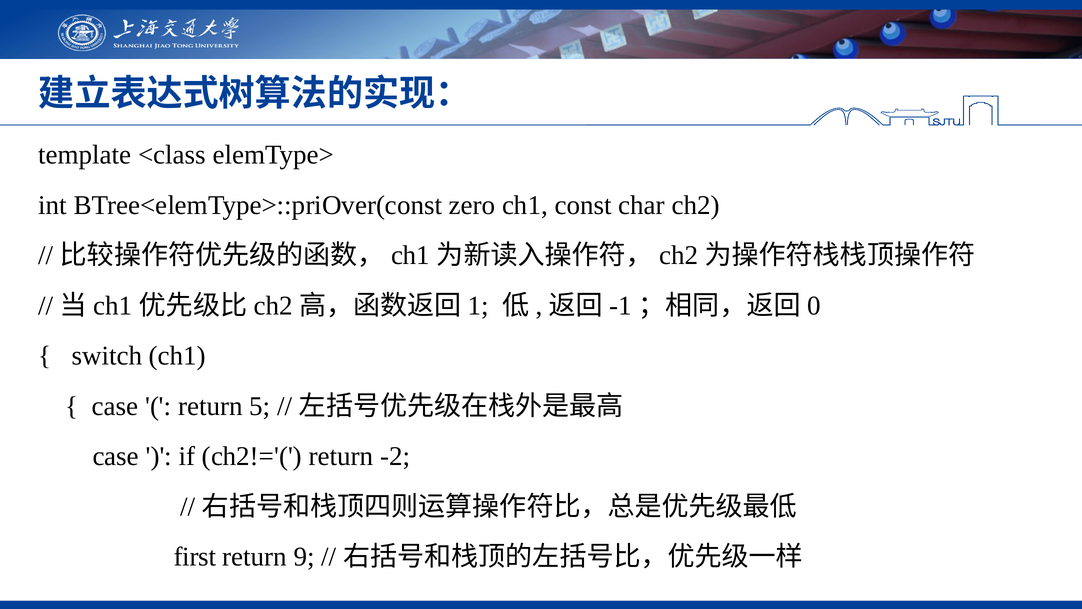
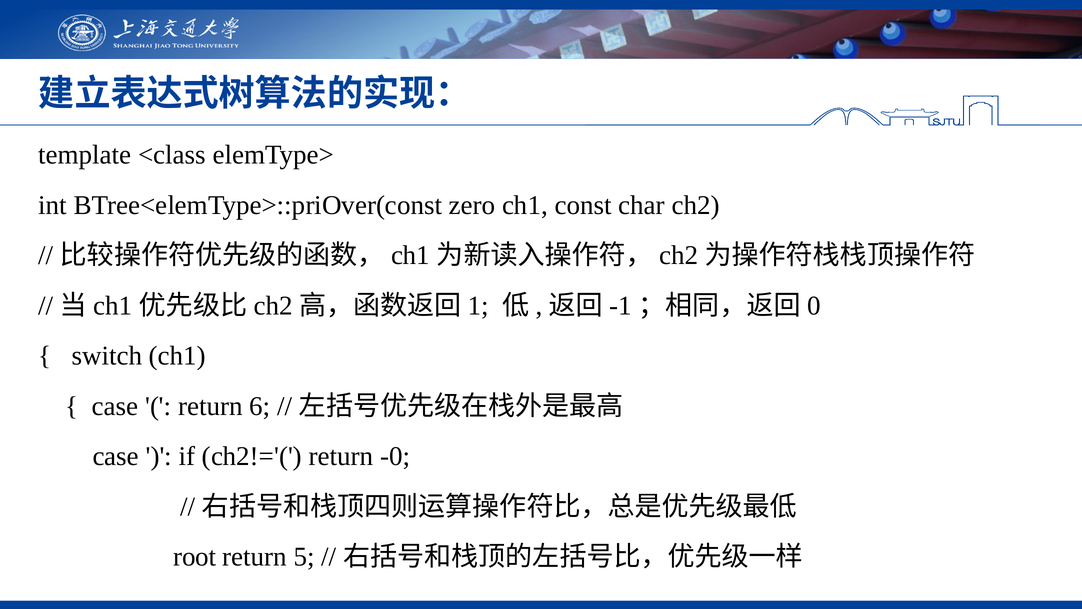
5: 5 -> 6 (260, 406)
-2: -2 -> -0 (395, 456)
first: first -> root (195, 557)
9: 9 -> 5 (304, 557)
